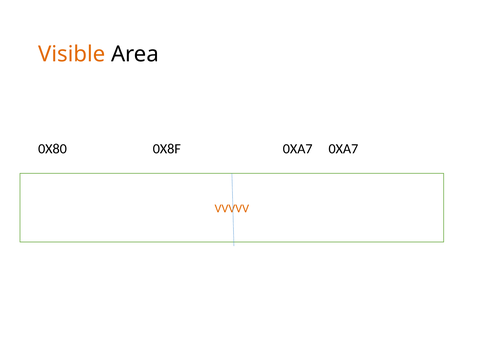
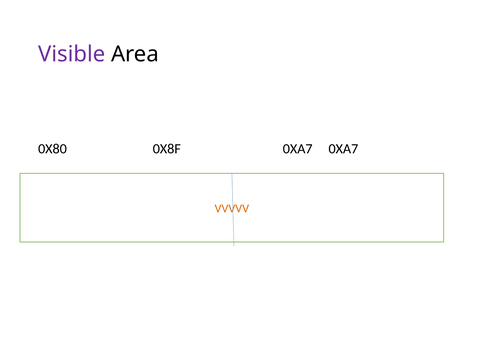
Visible colour: orange -> purple (72, 54)
